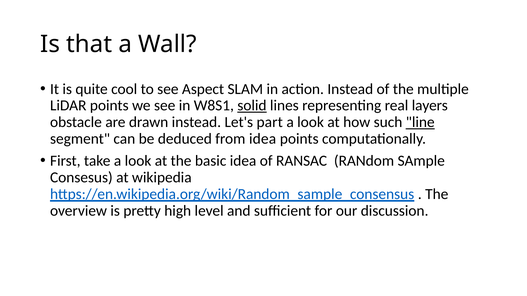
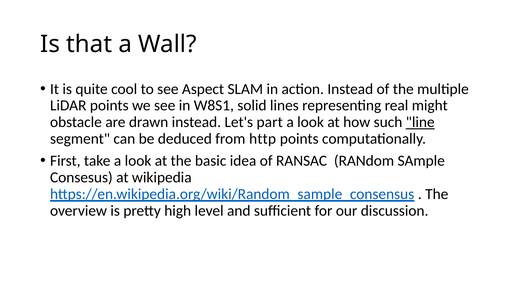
solid underline: present -> none (252, 106)
layers: layers -> might (430, 106)
from idea: idea -> http (263, 139)
